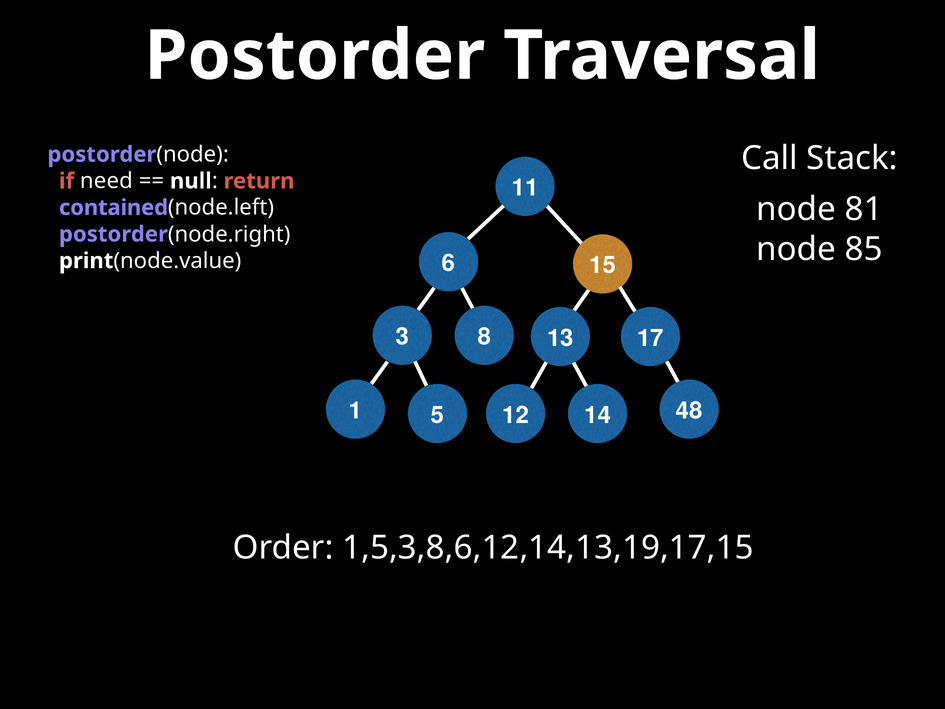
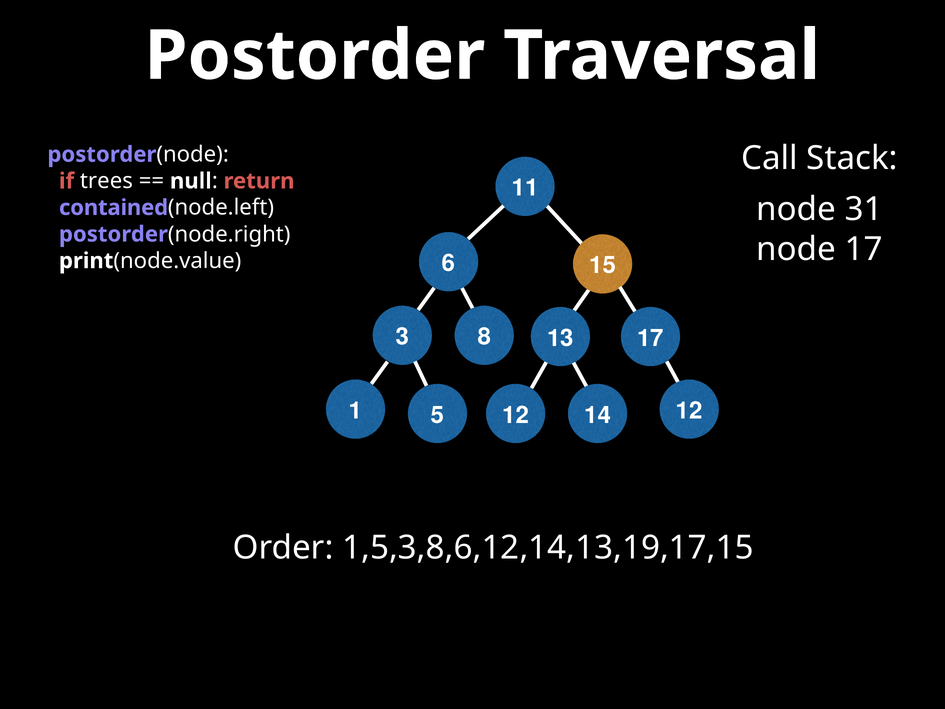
need: need -> trees (106, 181)
81: 81 -> 31 (864, 209)
node 85: 85 -> 17 (864, 249)
48: 48 -> 12 (689, 411)
